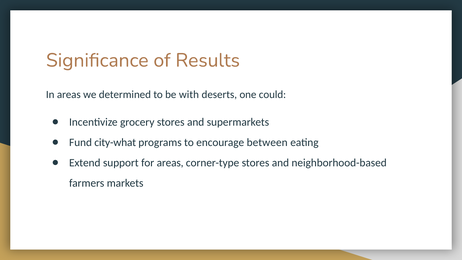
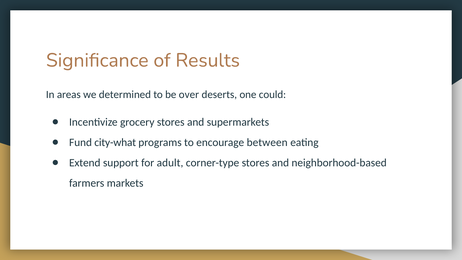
with: with -> over (189, 94)
for areas: areas -> adult (170, 163)
